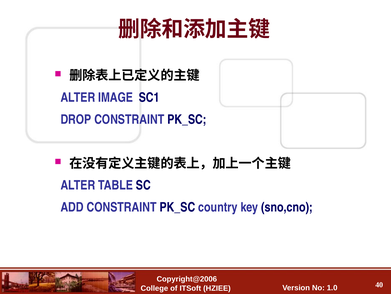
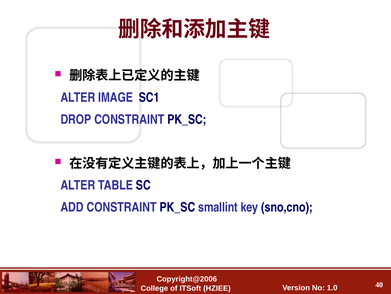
country: country -> smallint (218, 207)
